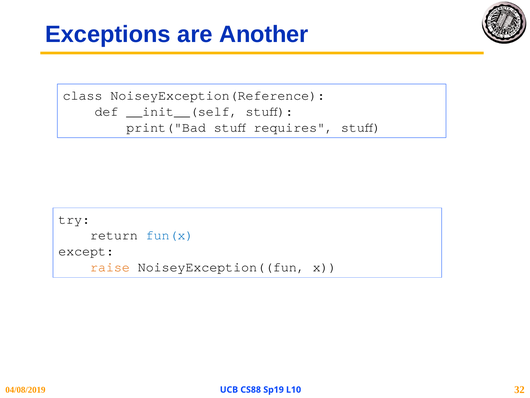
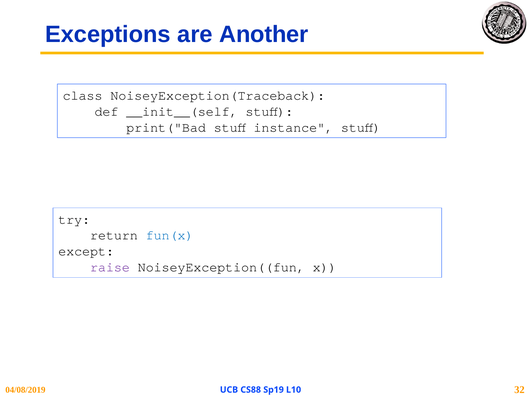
NoiseyException(Reference: NoiseyException(Reference -> NoiseyException(Traceback (218, 95)
requires: requires -> instance (293, 127)
raise colour: orange -> purple (110, 267)
